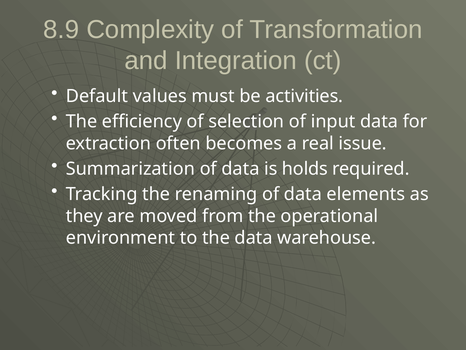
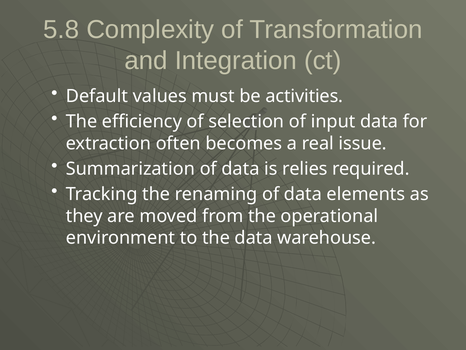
8.9: 8.9 -> 5.8 (61, 29)
holds: holds -> relies (305, 169)
